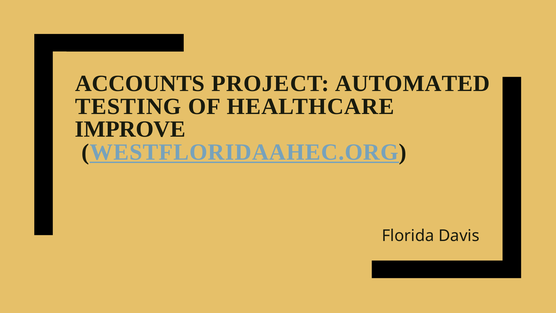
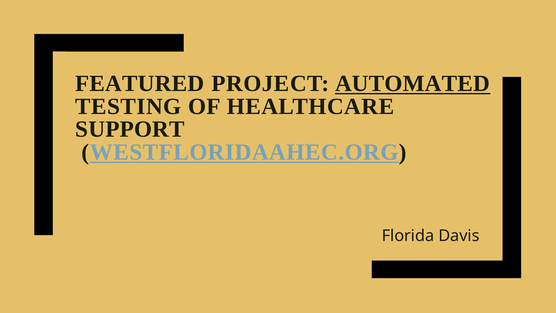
ACCOUNTS: ACCOUNTS -> FEATURED (140, 84)
AUTOMATED underline: none -> present (412, 84)
IMPROVE: IMPROVE -> SUPPORT (130, 129)
